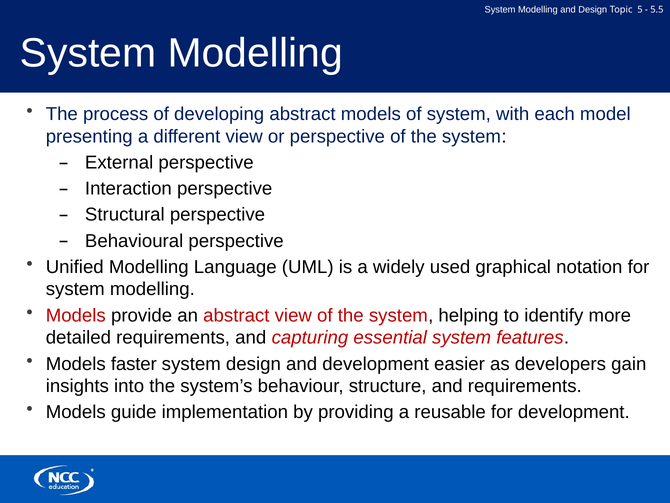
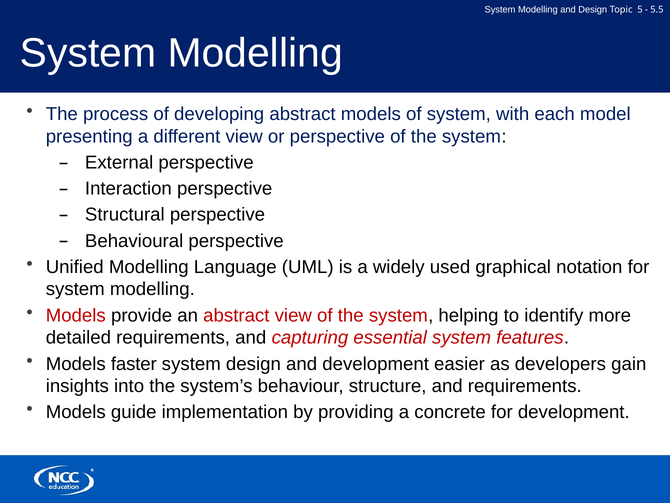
reusable: reusable -> concrete (450, 412)
